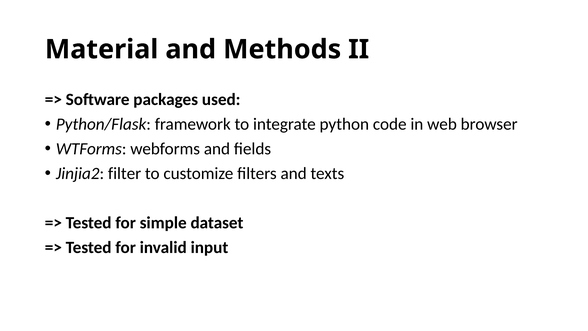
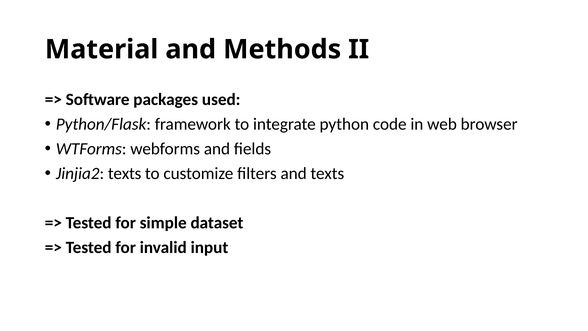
Jinjia2 filter: filter -> texts (125, 173)
